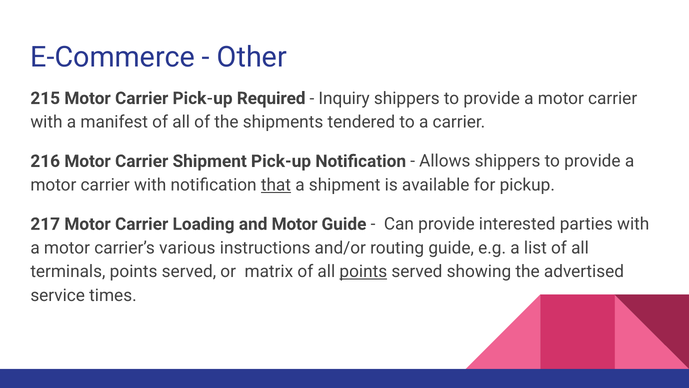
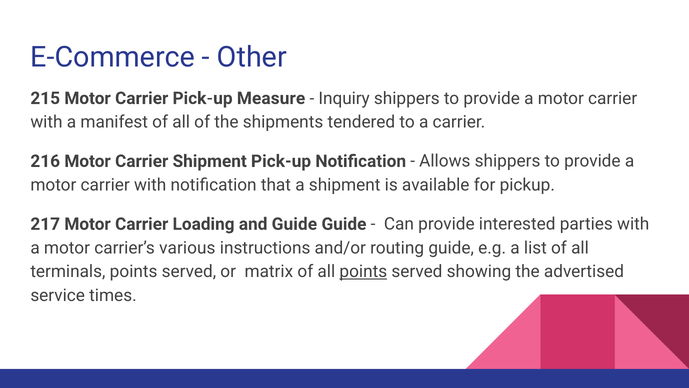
Required: Required -> Measure (271, 98)
that underline: present -> none (276, 185)
and Motor: Motor -> Guide (294, 224)
